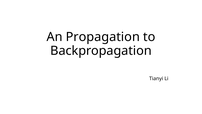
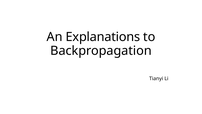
Propagation: Propagation -> Explanations (103, 37)
